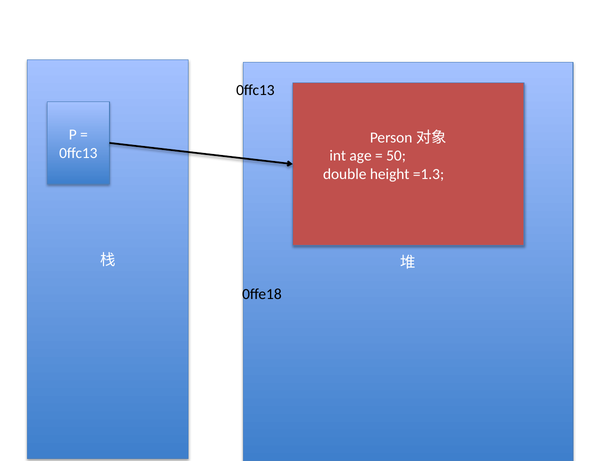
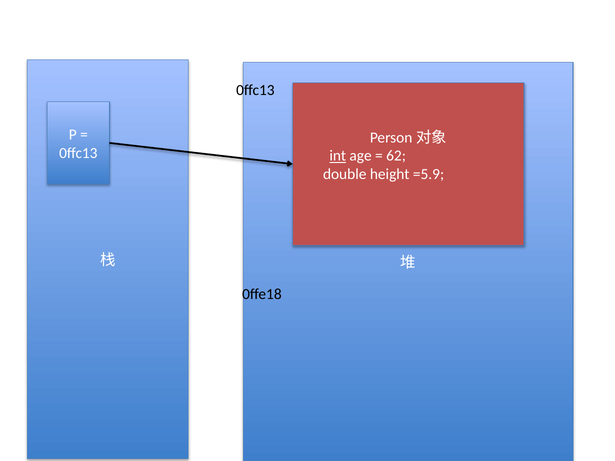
int underline: none -> present (338, 156)
50: 50 -> 62 (396, 156)
=1.3: =1.3 -> =5.9 (429, 174)
